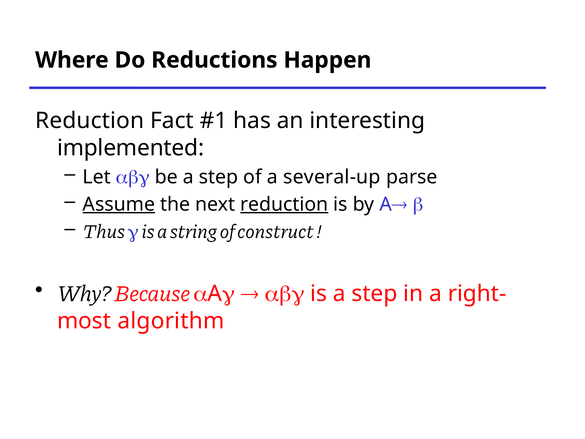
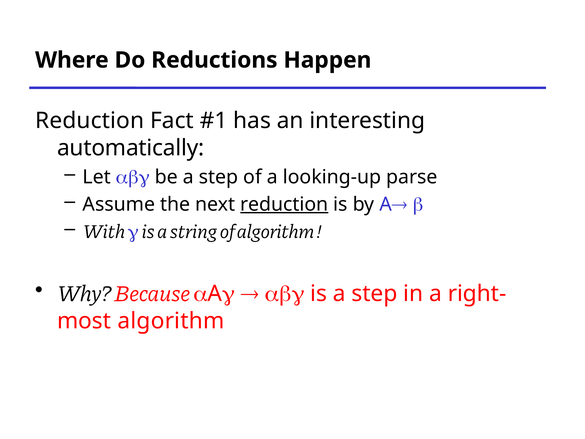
implemented: implemented -> automatically (131, 148)
several-up: several-up -> looking-up (332, 177)
Assume underline: present -> none (119, 204)
Thus: Thus -> With (104, 231)
of construct: construct -> algorithm (276, 231)
